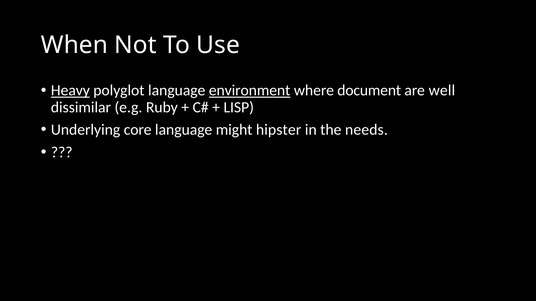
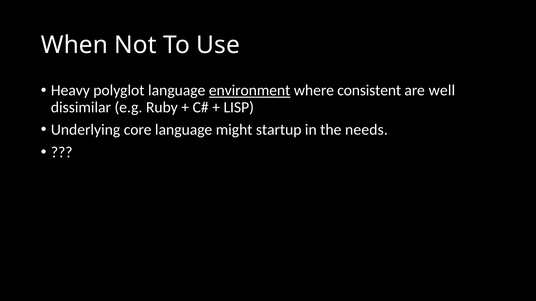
Heavy underline: present -> none (70, 91)
document: document -> consistent (369, 91)
hipster: hipster -> startup (279, 130)
